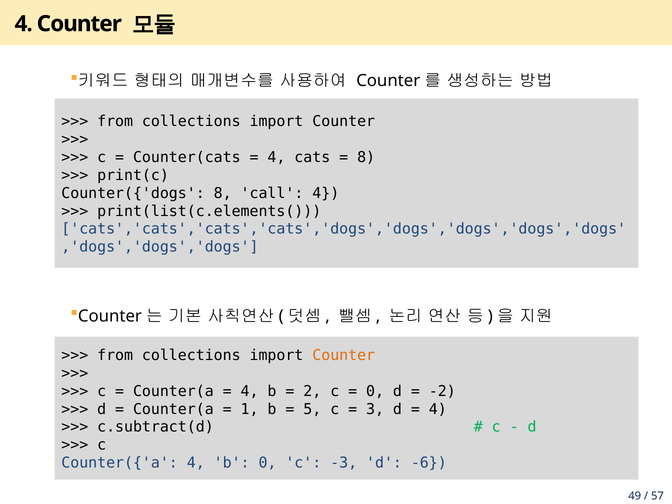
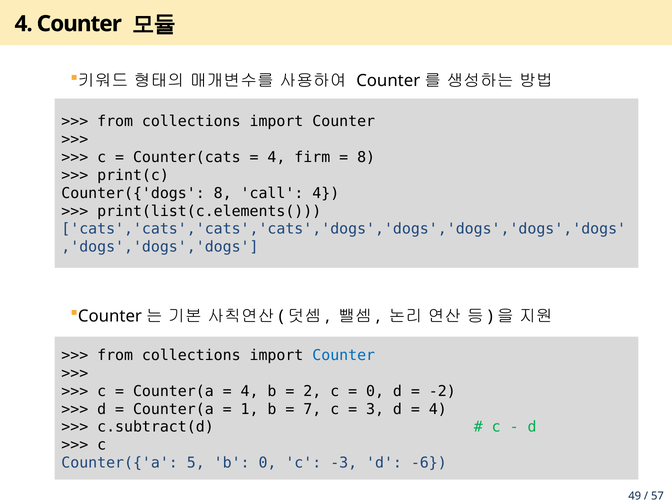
cats: cats -> firm (312, 157)
Counter colour: orange -> blue (344, 355)
5: 5 -> 7 (312, 409)
Counter({'a 4: 4 -> 5 (196, 463)
